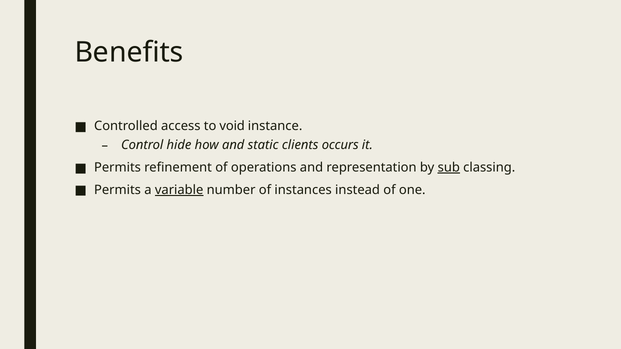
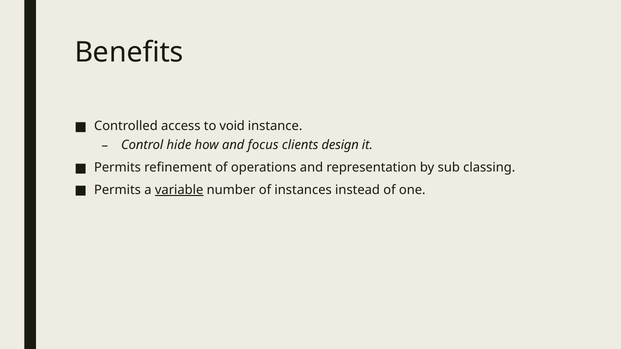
static: static -> focus (263, 145)
occurs: occurs -> design (340, 145)
sub underline: present -> none (449, 168)
